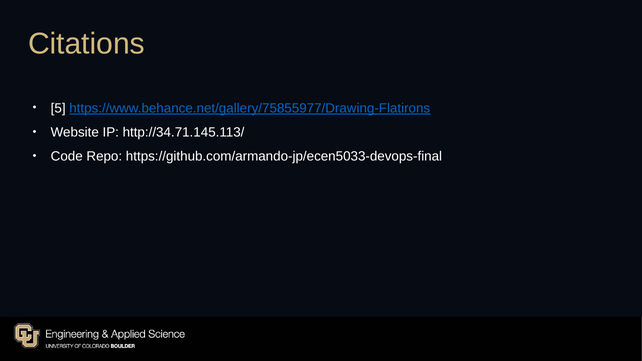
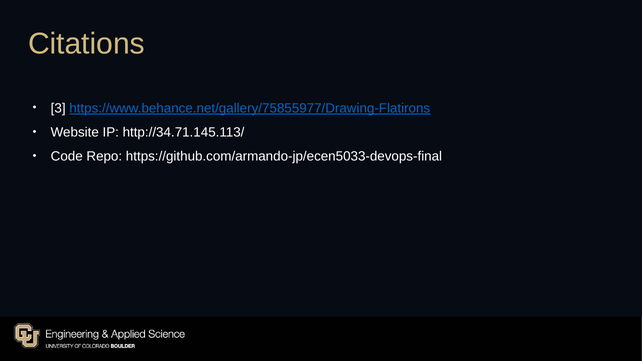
5: 5 -> 3 (58, 108)
